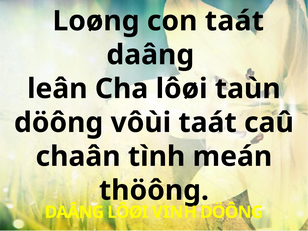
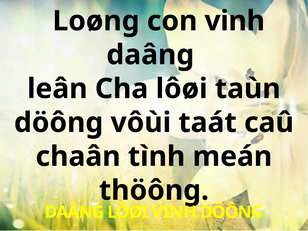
con taát: taát -> vinh (235, 21)
